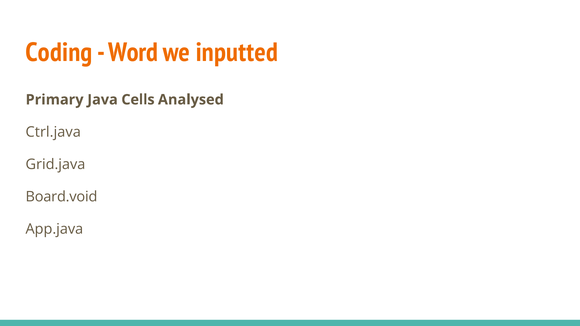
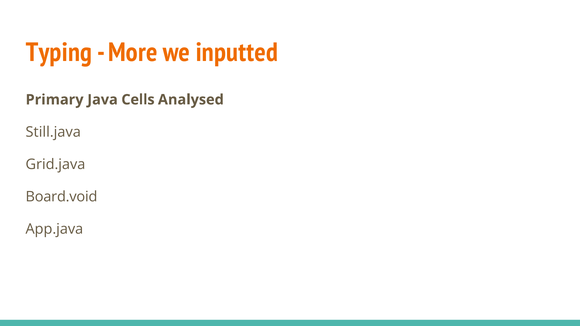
Coding: Coding -> Typing (59, 52)
Word: Word -> More (133, 52)
Ctrl.java: Ctrl.java -> Still.java (53, 132)
